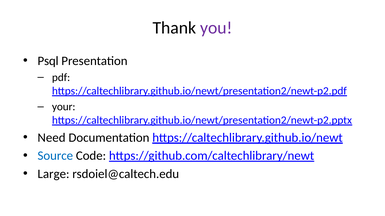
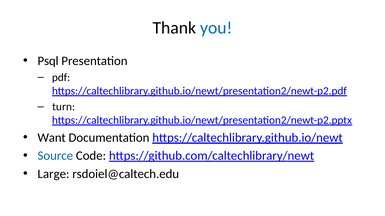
you colour: purple -> blue (216, 28)
your: your -> turn (64, 107)
Need: Need -> Want (52, 138)
